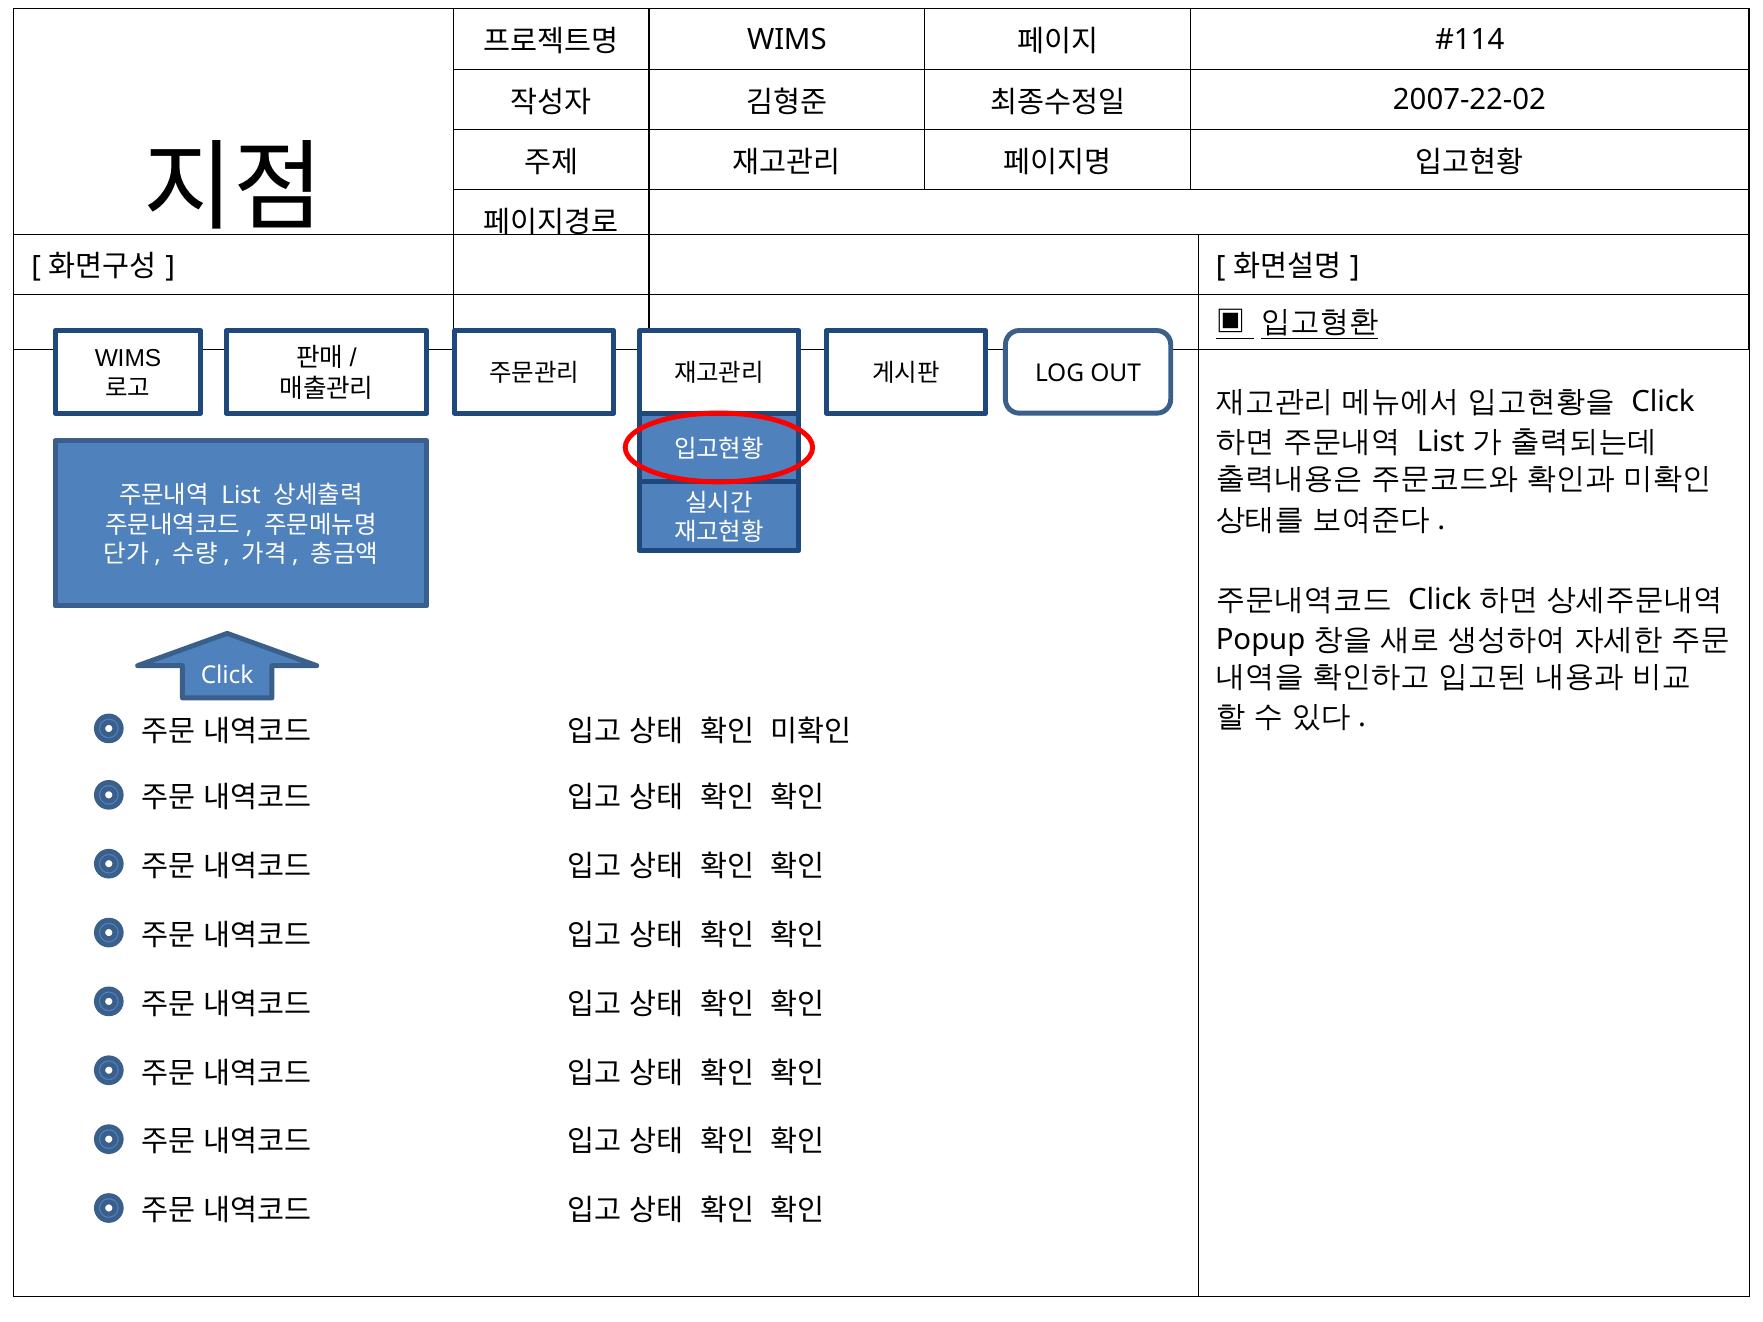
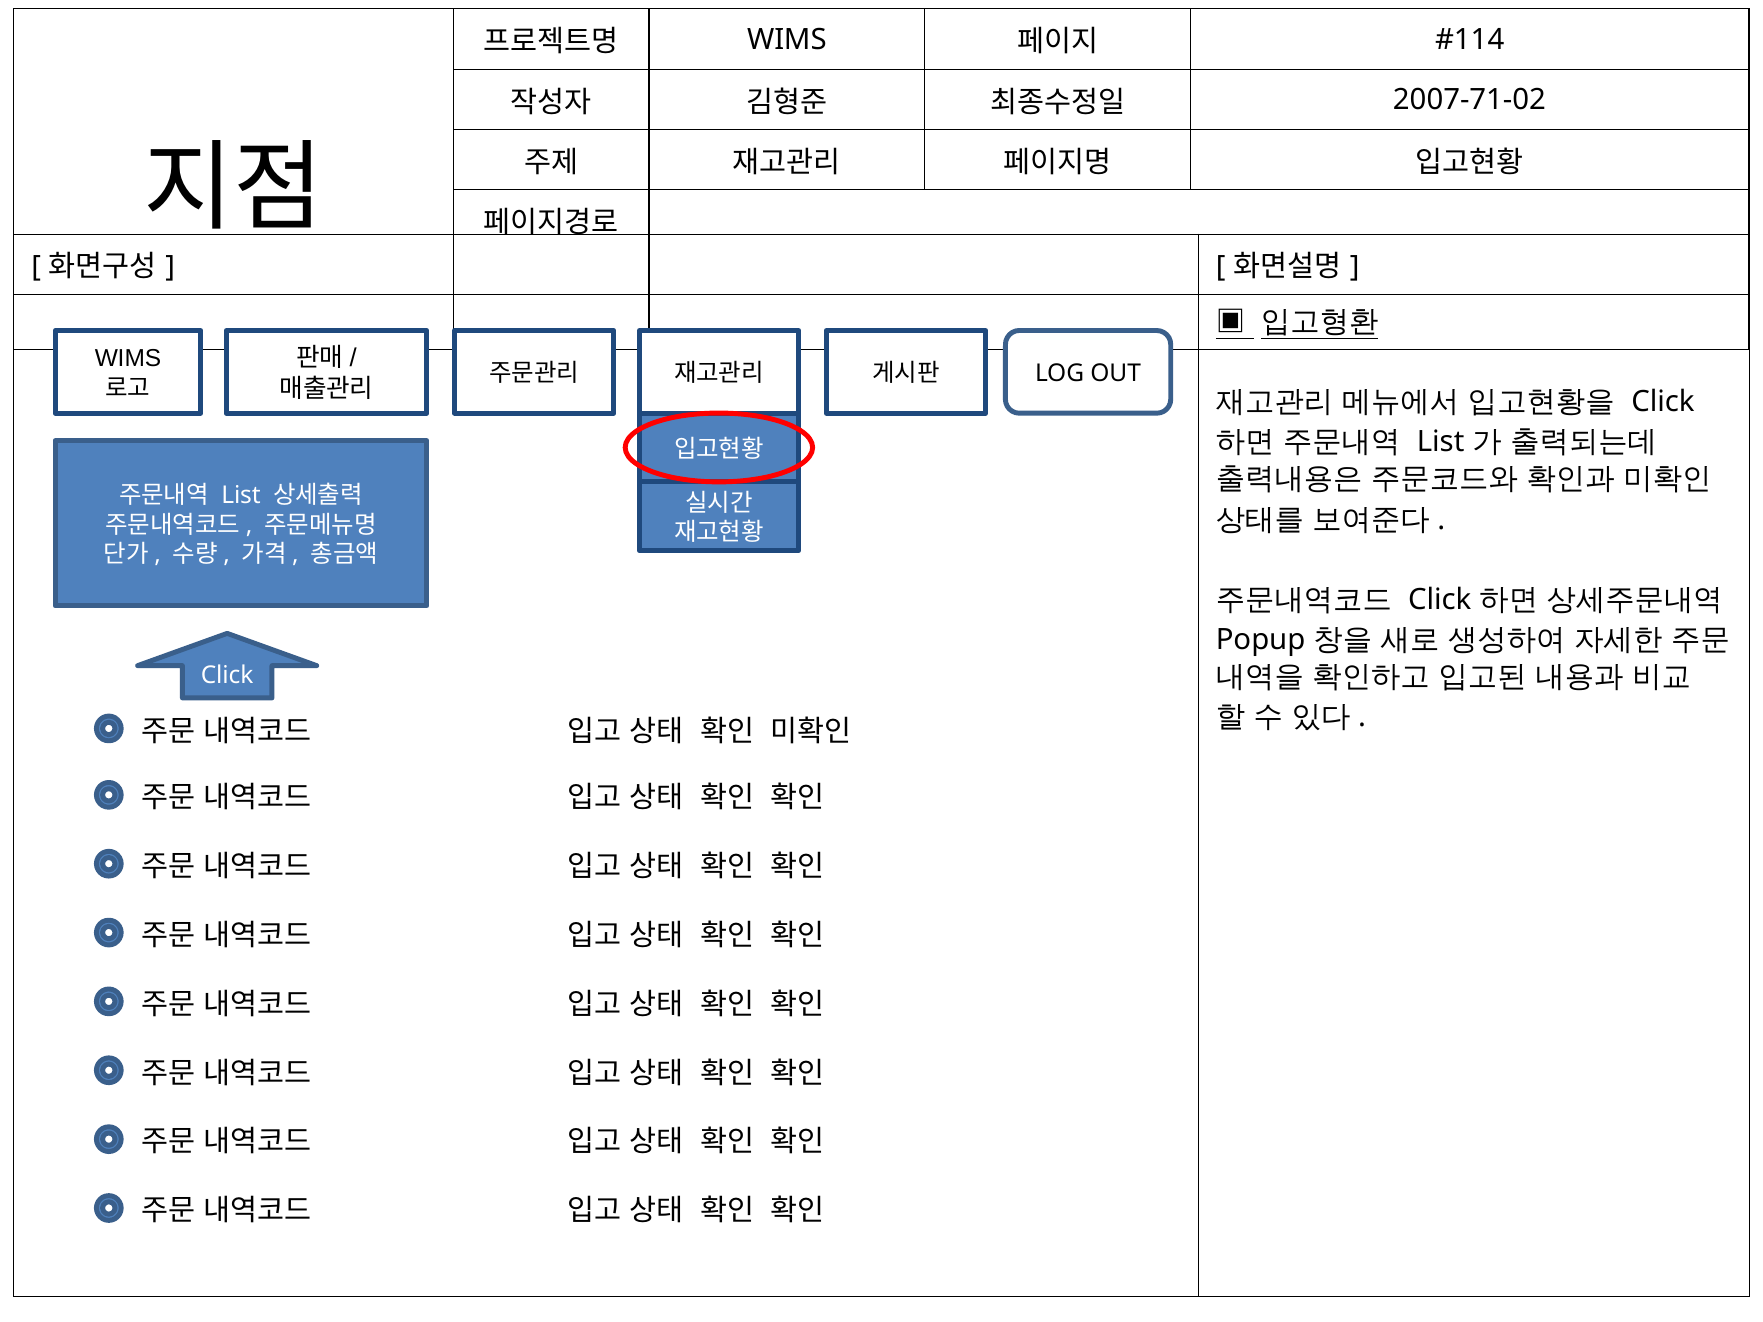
2007-22-02: 2007-22-02 -> 2007-71-02 (1469, 100)
